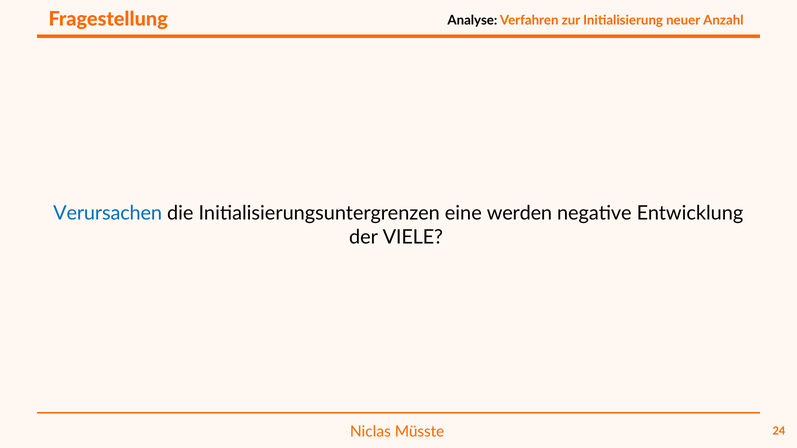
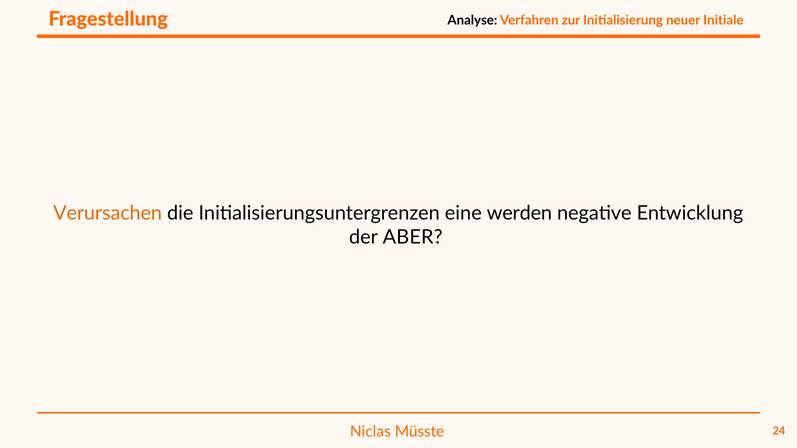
Anzahl: Anzahl -> Initiale (723, 21)
Verursachen colour: blue -> orange (108, 214)
VIELE: VIELE -> ABER (413, 237)
